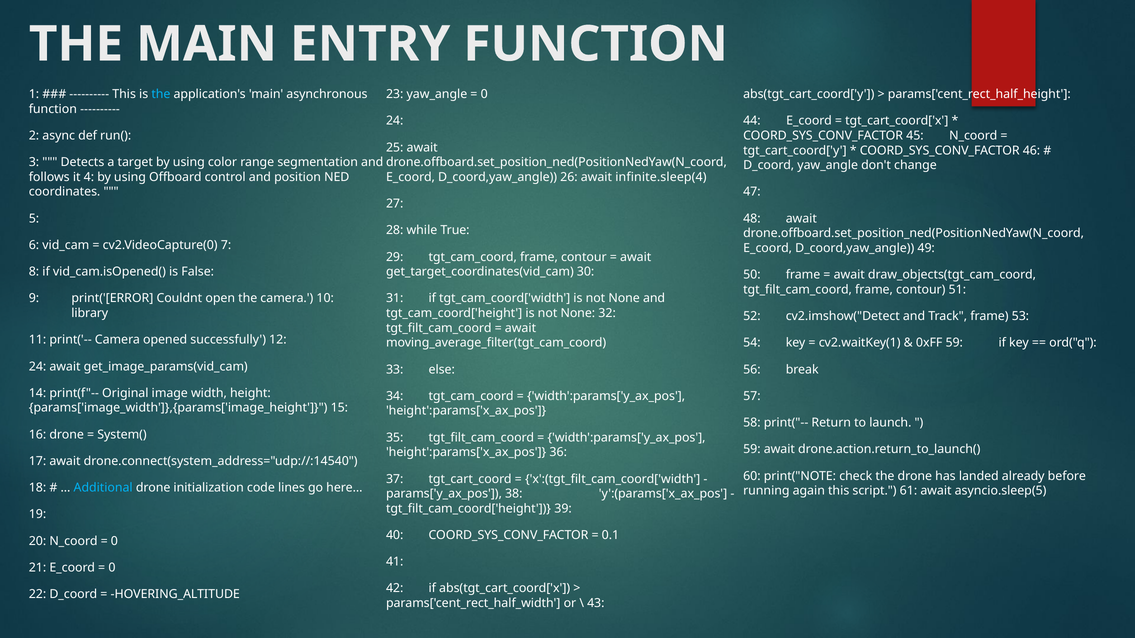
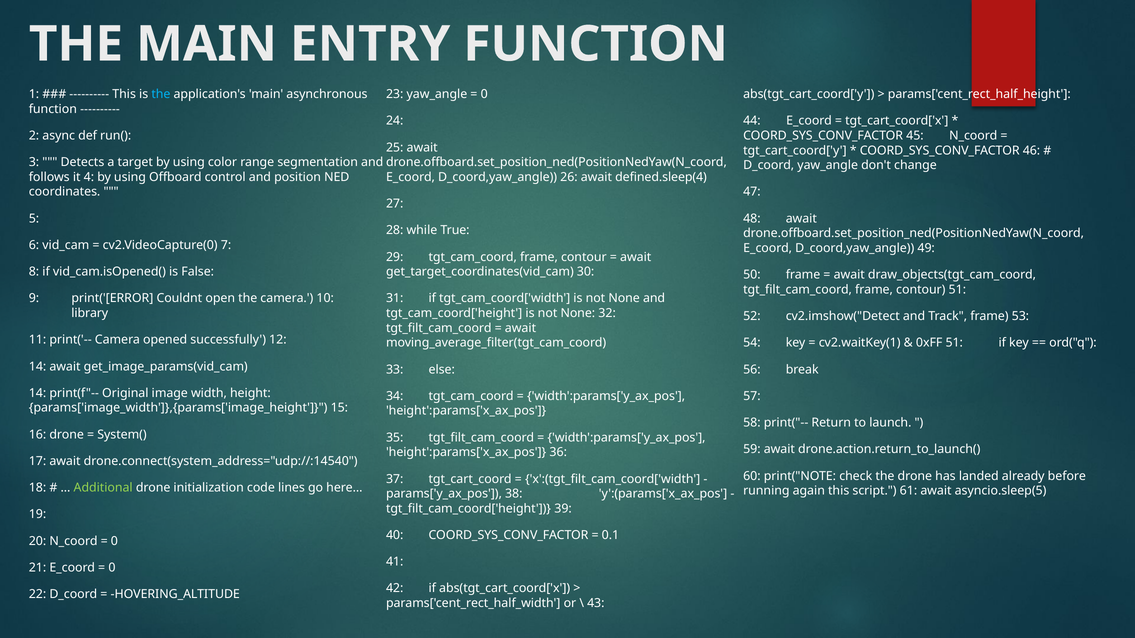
infinite.sleep(4: infinite.sleep(4 -> defined.sleep(4 (661, 177)
0xFF 59: 59 -> 51 (954, 343)
24: 24 -> 14 (38, 367)
Additional colour: light blue -> light green (103, 488)
